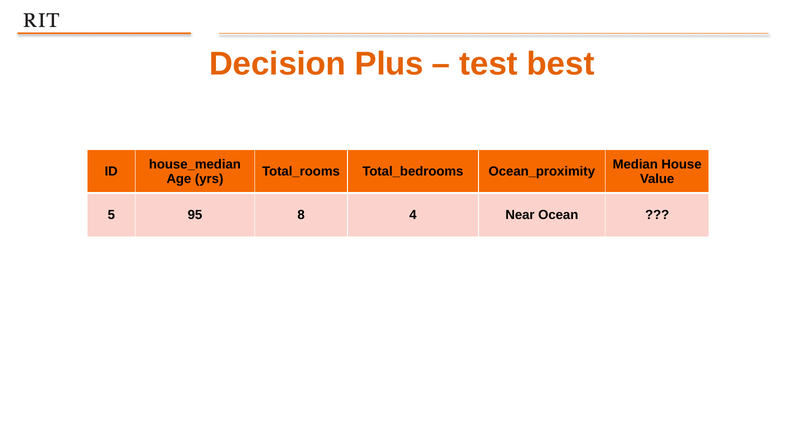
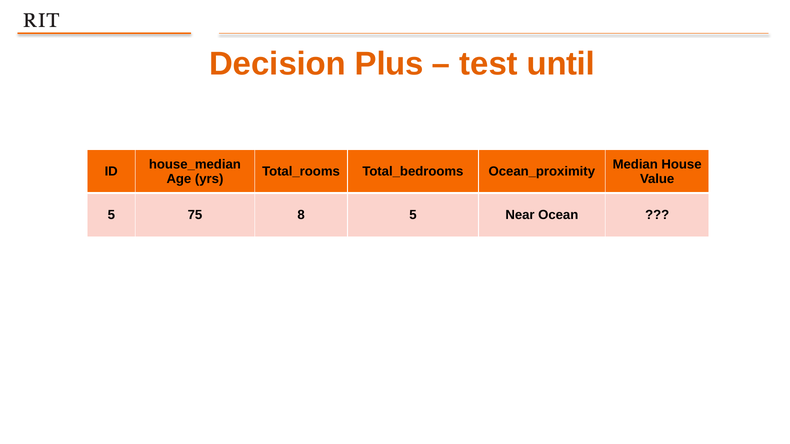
best: best -> until (561, 64)
95: 95 -> 75 (195, 215)
8 4: 4 -> 5 (413, 215)
